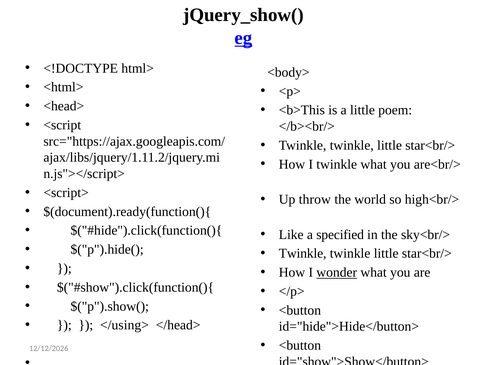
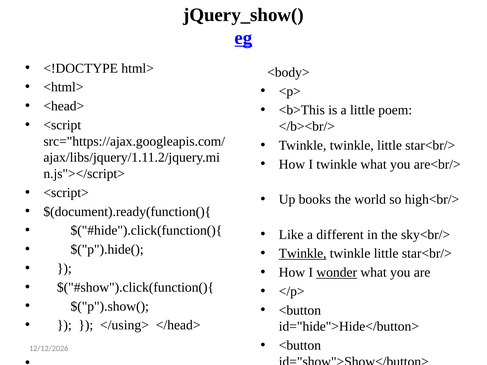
throw: throw -> books (315, 200)
specified: specified -> different (340, 235)
Twinkle underline: none -> present (303, 254)
